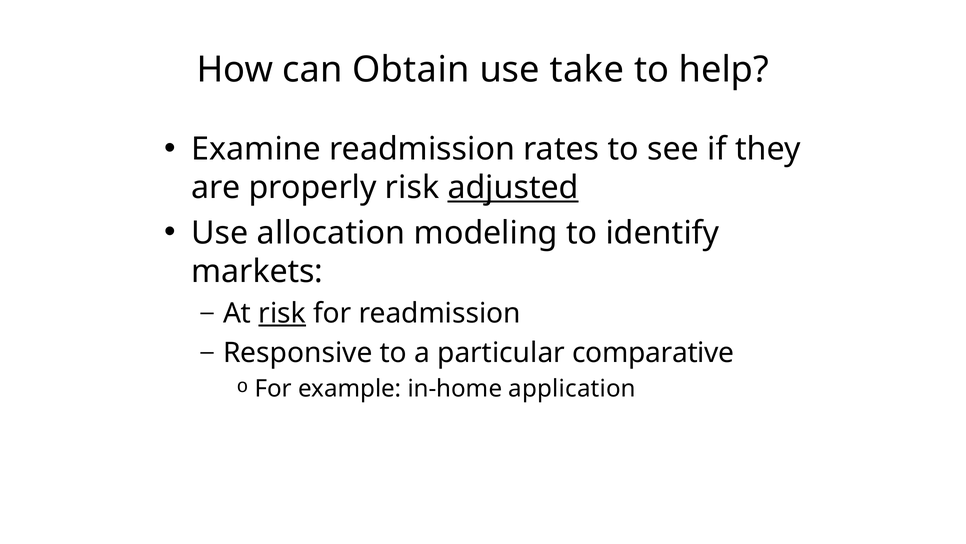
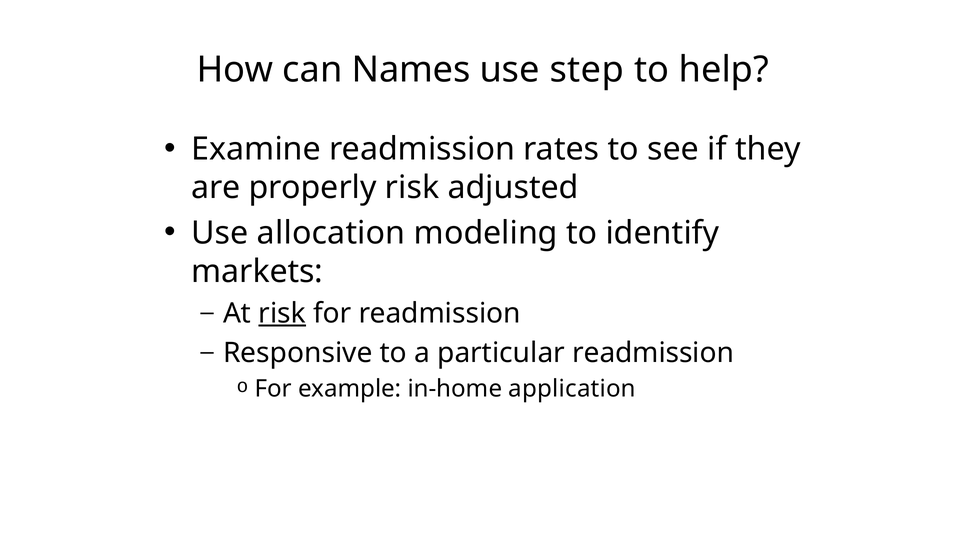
Obtain: Obtain -> Names (411, 70)
take: take -> step (587, 70)
adjusted underline: present -> none (513, 188)
particular comparative: comparative -> readmission (653, 352)
